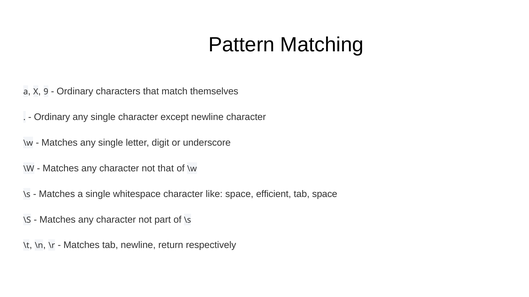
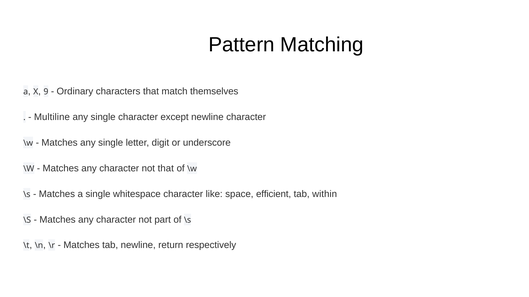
Ordinary: Ordinary -> Multiline (52, 117)
tab space: space -> within (325, 194)
